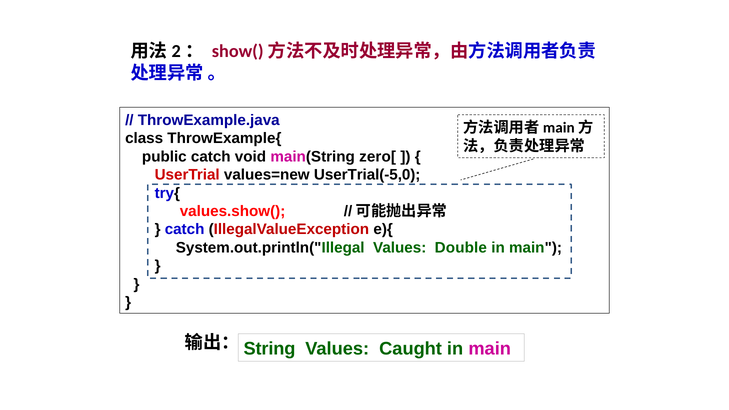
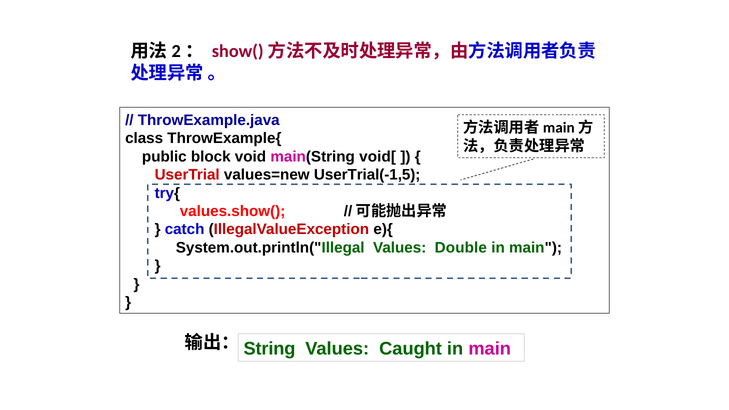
public catch: catch -> block (211, 157)
zero[: zero[ -> void[ (378, 157)
UserTrial(-5,0: UserTrial(-5,0 -> UserTrial(-1,5 (367, 175)
